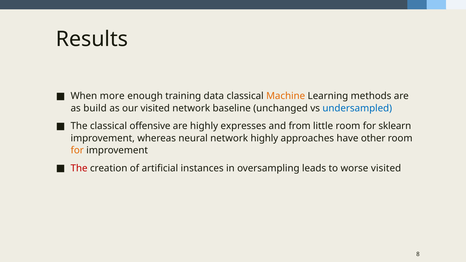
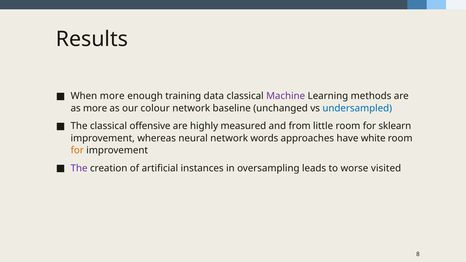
Machine colour: orange -> purple (286, 96)
as build: build -> more (95, 108)
our visited: visited -> colour (155, 108)
expresses: expresses -> measured (243, 126)
network highly: highly -> words (264, 138)
other: other -> white (373, 138)
The colour: red -> purple (79, 168)
